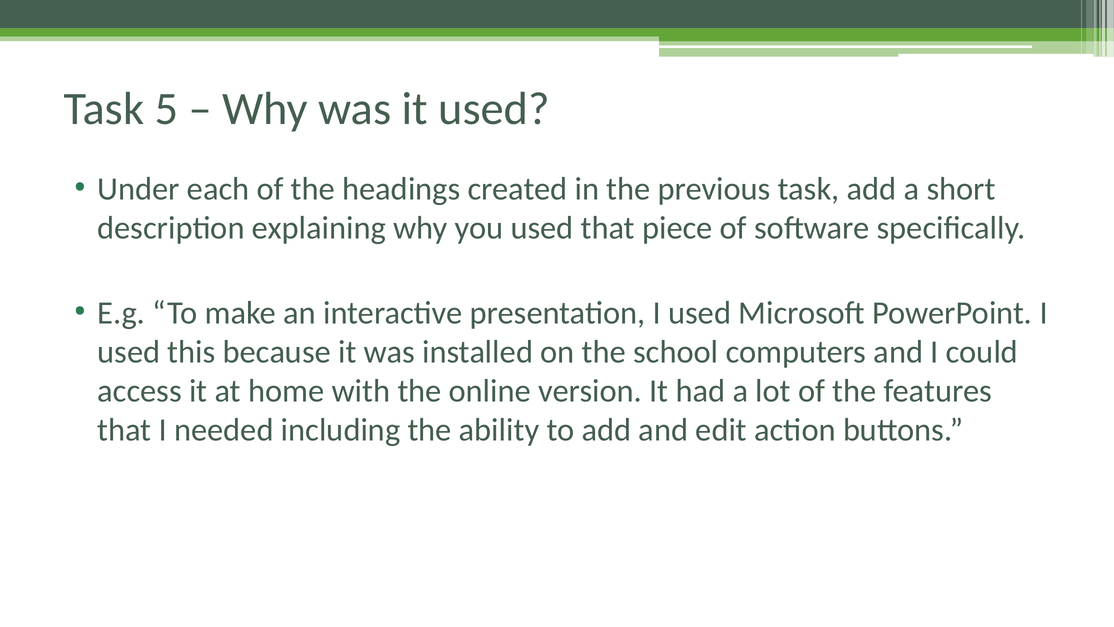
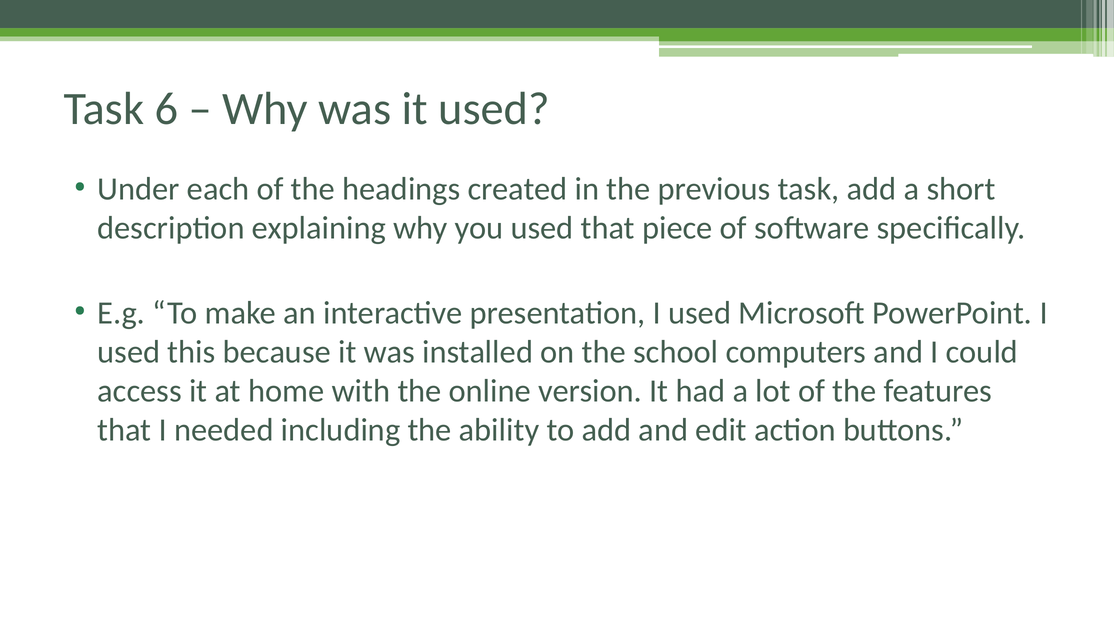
5: 5 -> 6 (166, 109)
